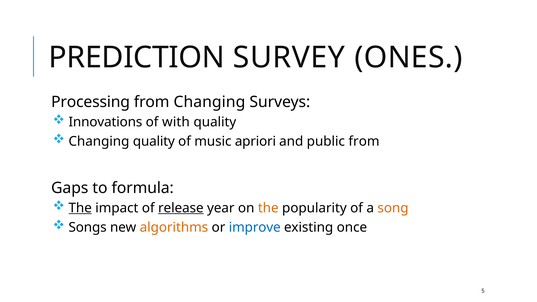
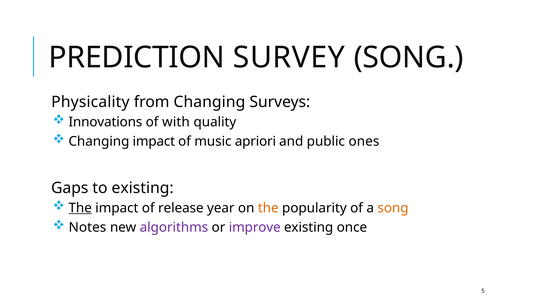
SURVEY ONES: ONES -> SONG (409, 58)
Processing: Processing -> Physicality (90, 102)
Changing quality: quality -> impact (154, 141)
public from: from -> ones (364, 141)
to formula: formula -> existing (143, 188)
release underline: present -> none (181, 208)
Songs: Songs -> Notes (87, 227)
algorithms colour: orange -> purple (174, 227)
improve colour: blue -> purple (255, 227)
